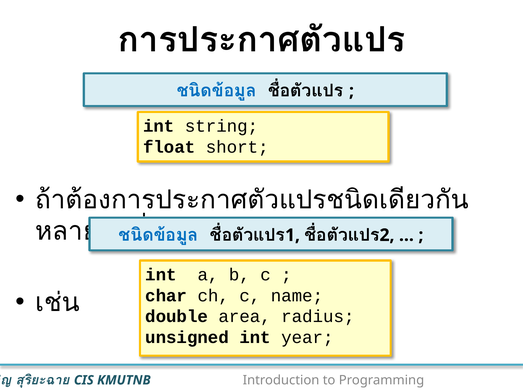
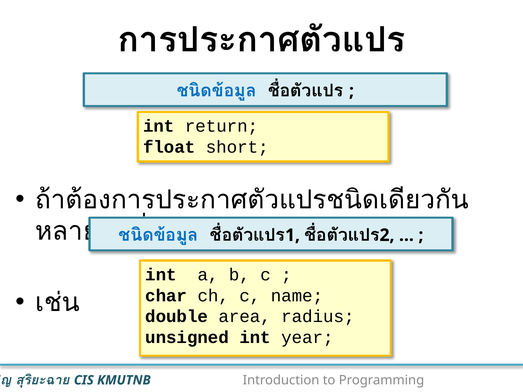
string: string -> return (221, 126)
